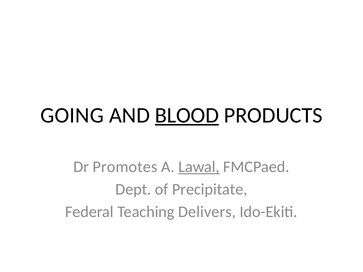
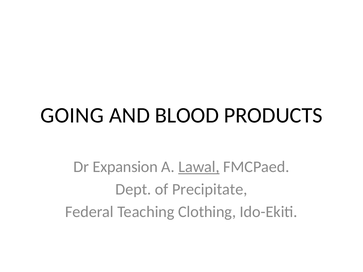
BLOOD underline: present -> none (187, 115)
Promotes: Promotes -> Expansion (125, 167)
Delivers: Delivers -> Clothing (207, 212)
